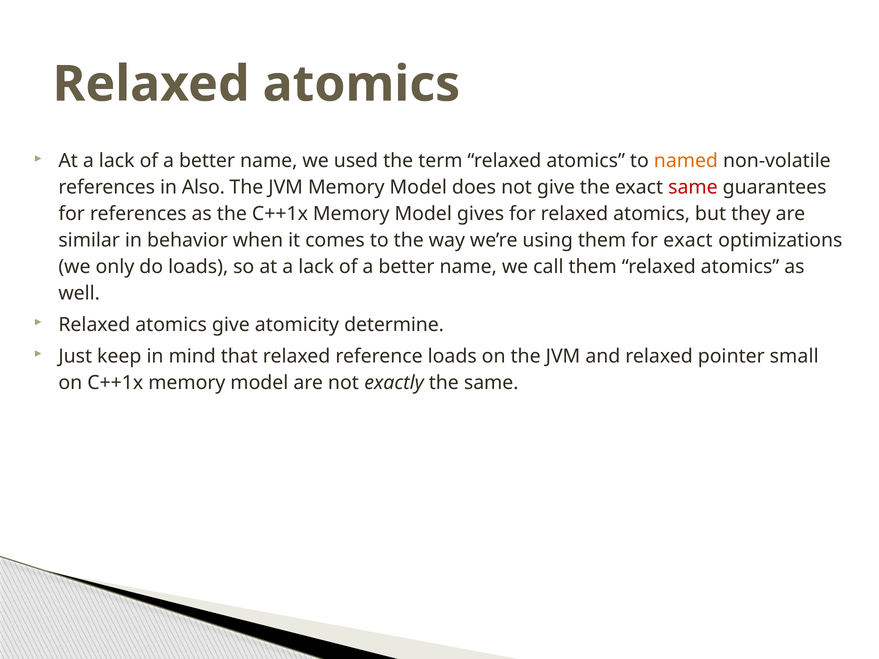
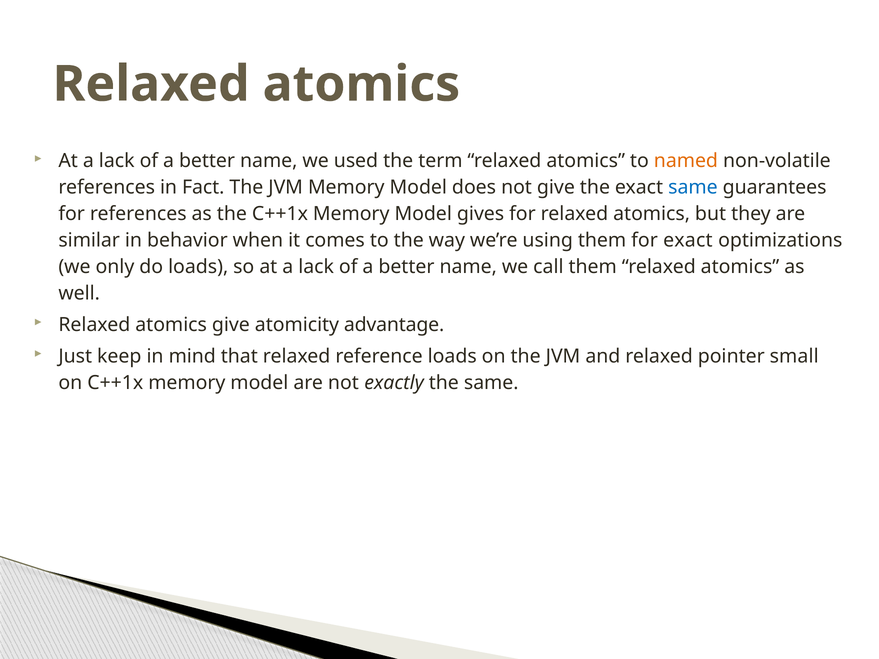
Also: Also -> Fact (203, 188)
same colour: red -> blue (693, 188)
determine: determine -> advantage (394, 325)
